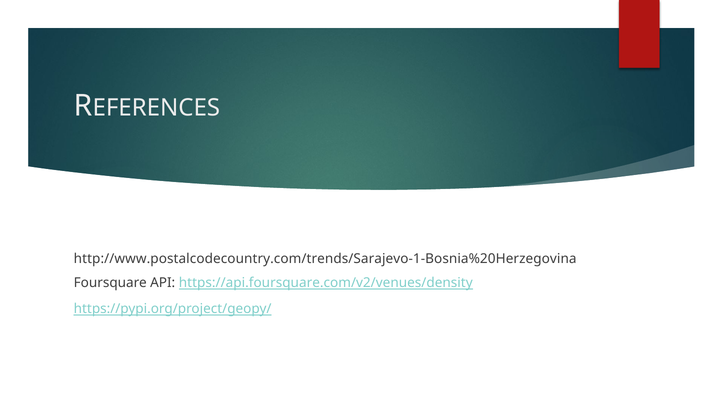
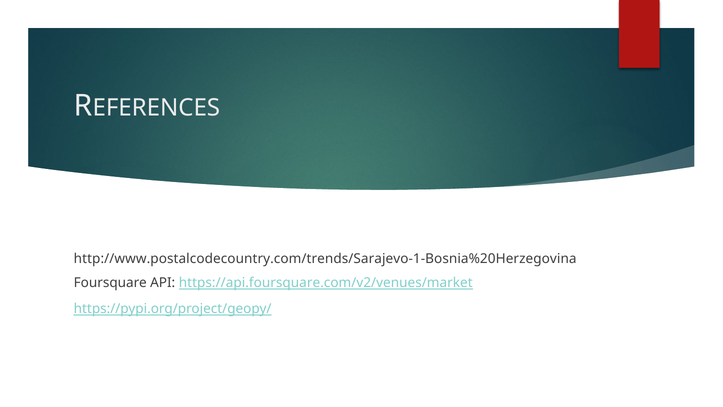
https://api.foursquare.com/v2/venues/density: https://api.foursquare.com/v2/venues/density -> https://api.foursquare.com/v2/venues/market (326, 283)
